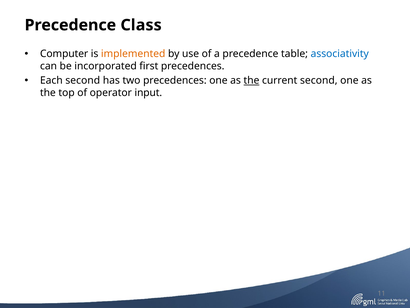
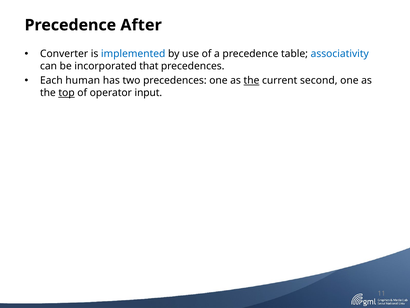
Class: Class -> After (141, 25)
Computer: Computer -> Converter (64, 54)
implemented colour: orange -> blue (133, 54)
first: first -> that (149, 66)
Each second: second -> human (83, 80)
top underline: none -> present (67, 93)
